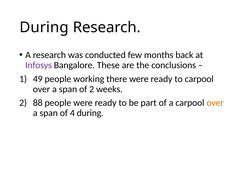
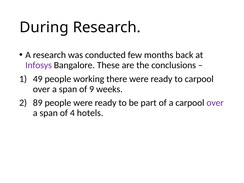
of 2: 2 -> 9 (92, 89)
88: 88 -> 89 (38, 103)
over colour: orange -> purple (215, 103)
4 during: during -> hotels (90, 113)
